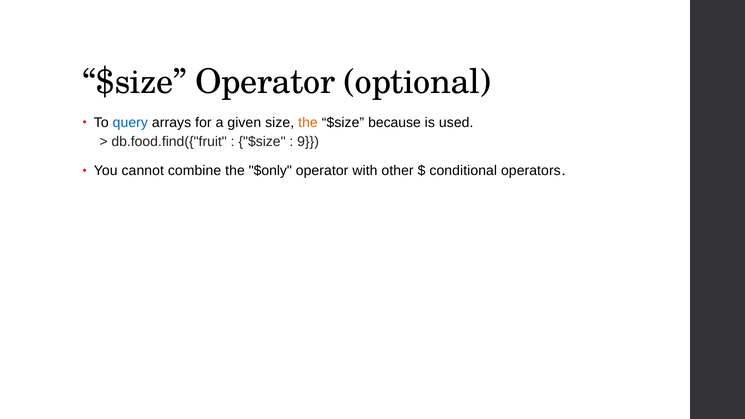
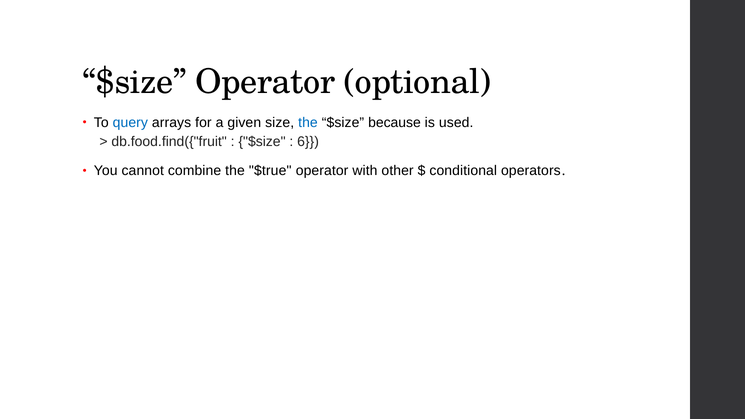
the colour: orange -> blue (308, 123)
9: 9 -> 6 (308, 142)
$only: $only -> $true (270, 171)
